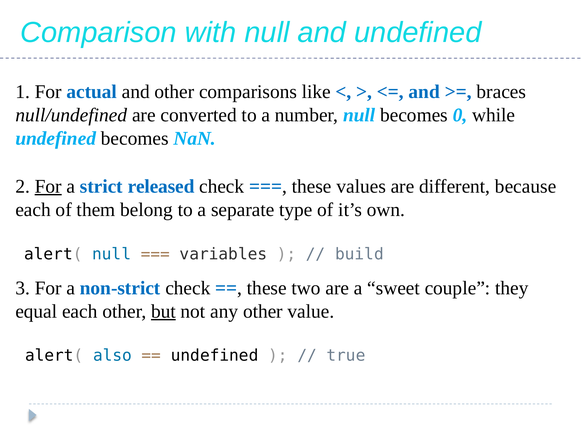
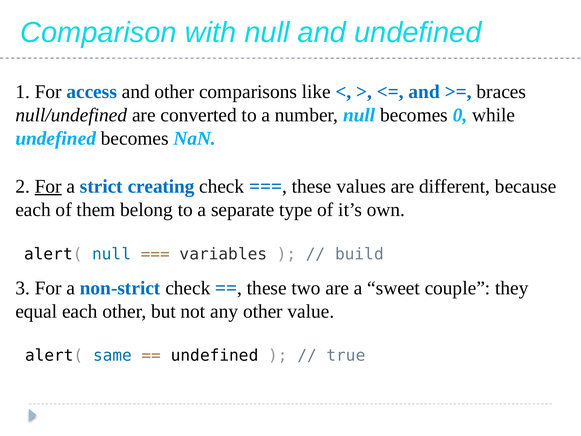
actual: actual -> access (92, 92)
released: released -> creating (161, 186)
but underline: present -> none (163, 311)
also: also -> same (112, 355)
